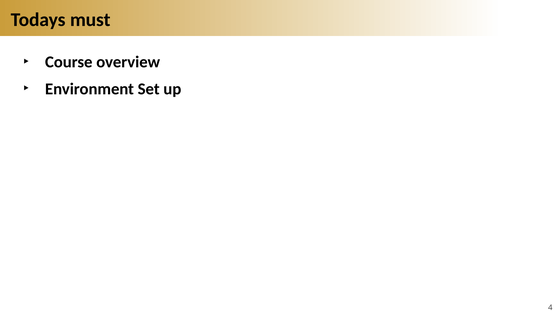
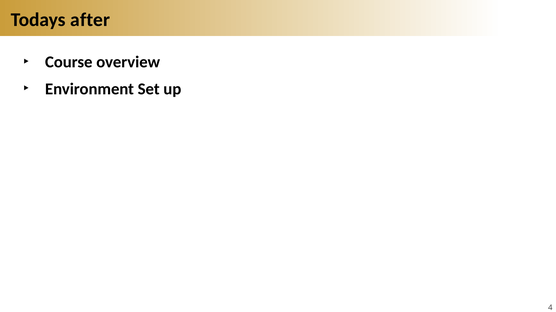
must: must -> after (90, 20)
